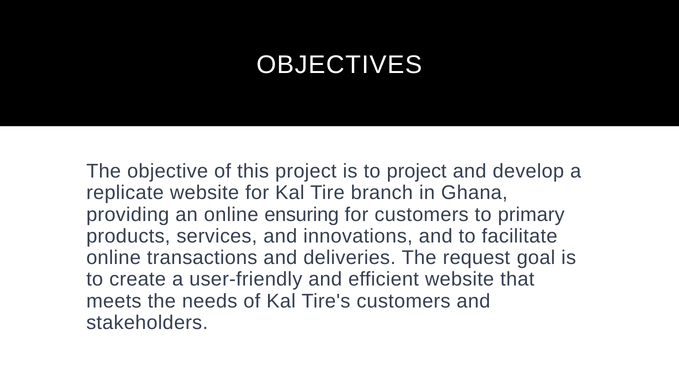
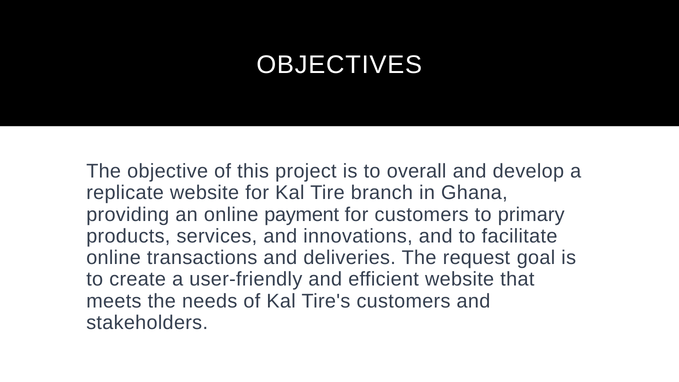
to project: project -> overall (417, 171)
ensuring: ensuring -> payment (302, 214)
